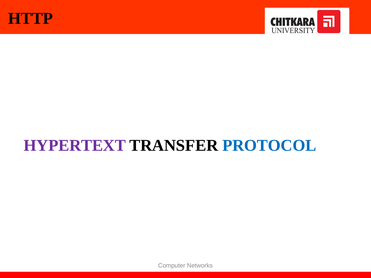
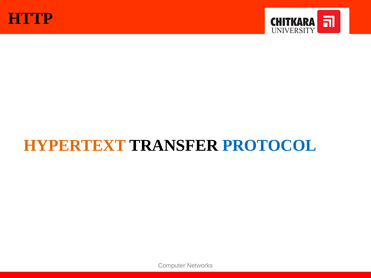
HYPERTEXT colour: purple -> orange (75, 146)
